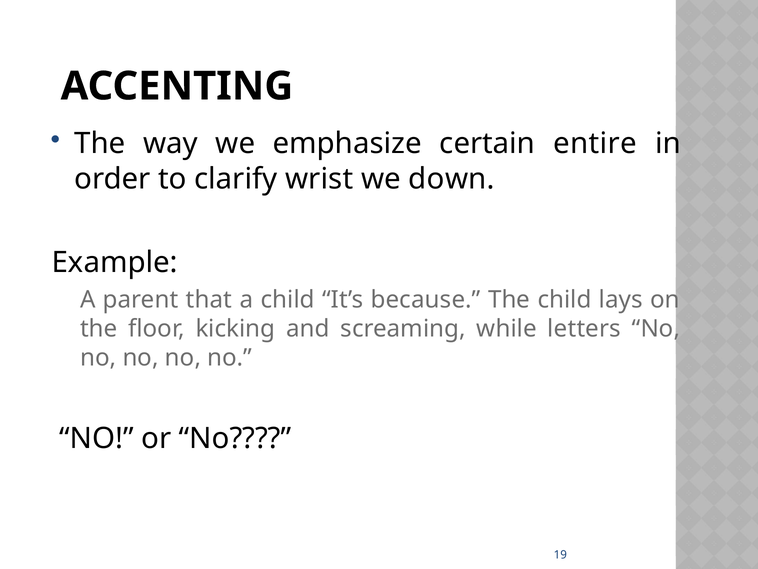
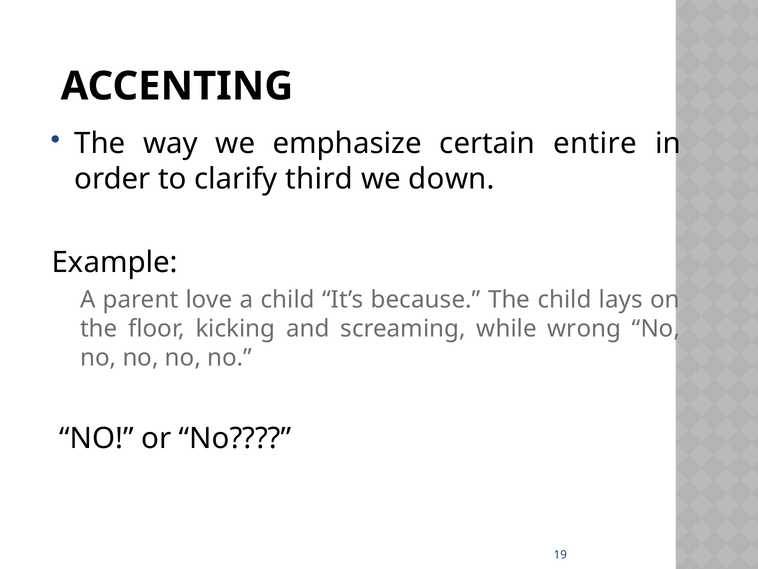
wrist: wrist -> third (319, 179)
that: that -> love (209, 299)
letters: letters -> wrong (584, 328)
